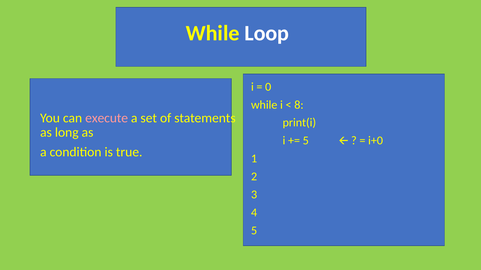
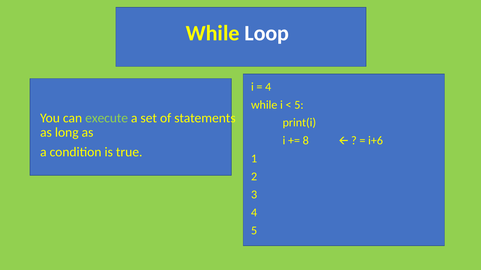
0: 0 -> 4 (268, 87)
8: 8 -> 5 (299, 105)
execute colour: pink -> light green (107, 118)
5: 5 -> 8 (306, 141)
i+0: i+0 -> i+6 (376, 141)
